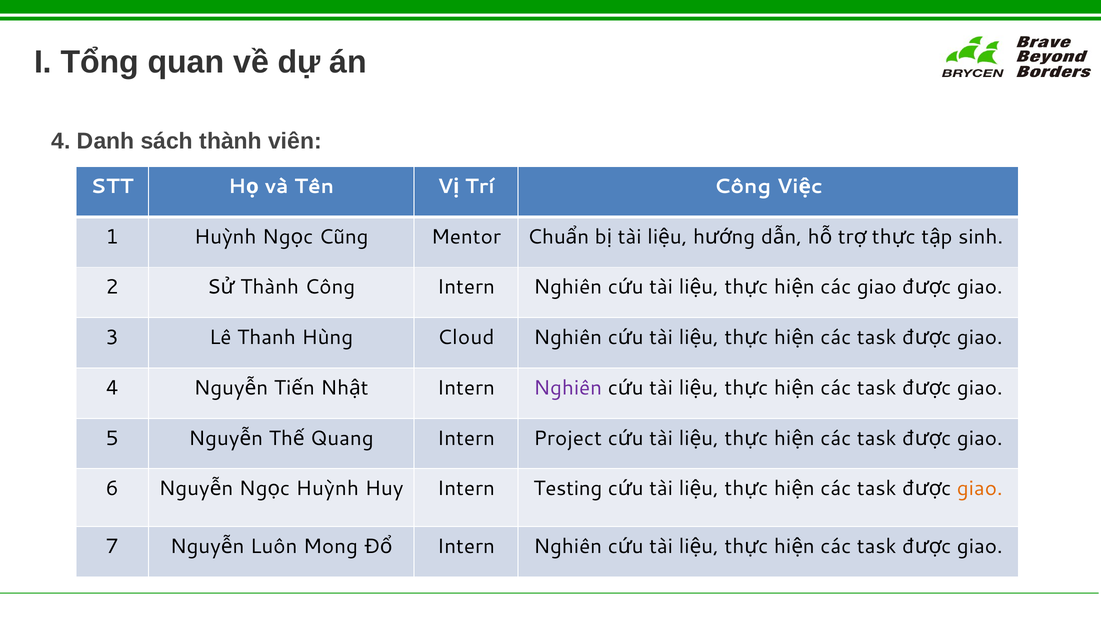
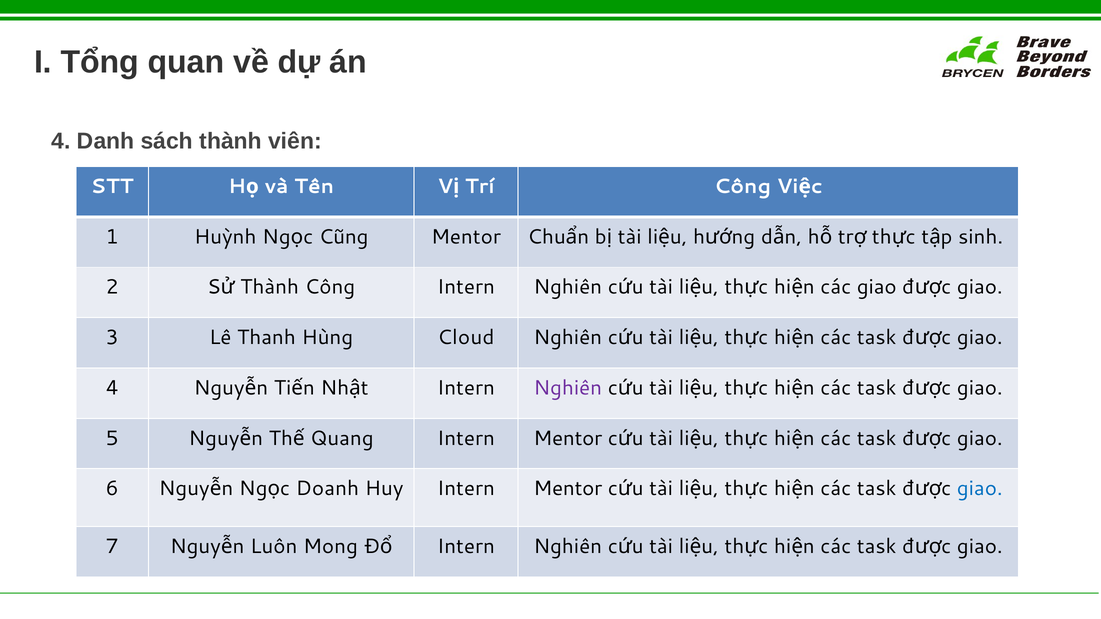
Project: Project -> Mentor (568, 438)
Huỳnh: Huỳnh -> Doanh (327, 489)
Testing: Testing -> Mentor (568, 489)
giao colour: orange -> blue (980, 489)
